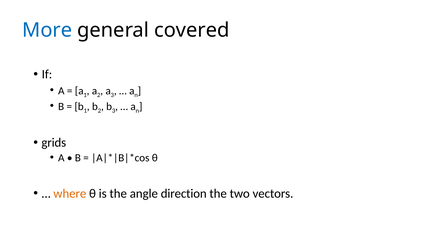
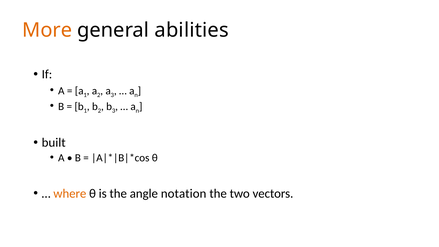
More colour: blue -> orange (47, 30)
covered: covered -> abilities (192, 30)
grids: grids -> built (54, 143)
direction: direction -> notation (184, 194)
